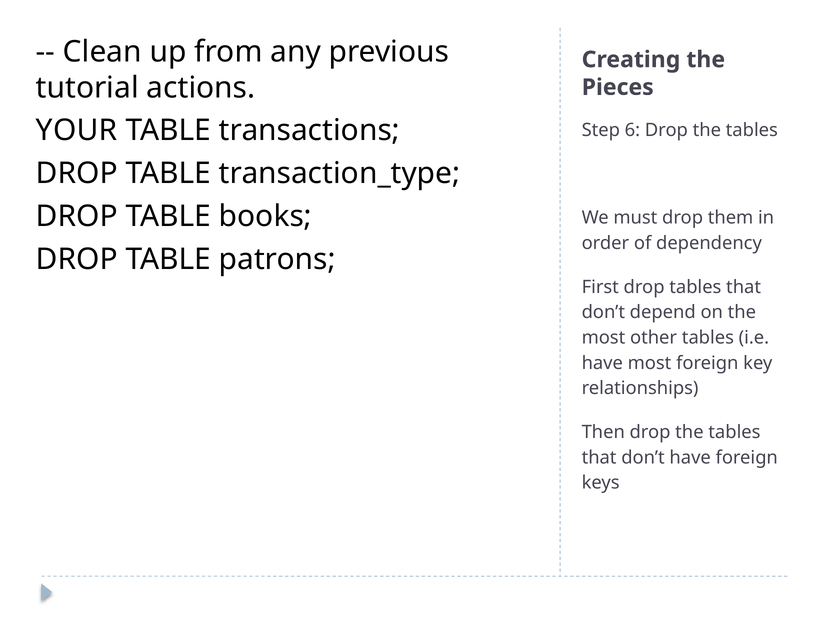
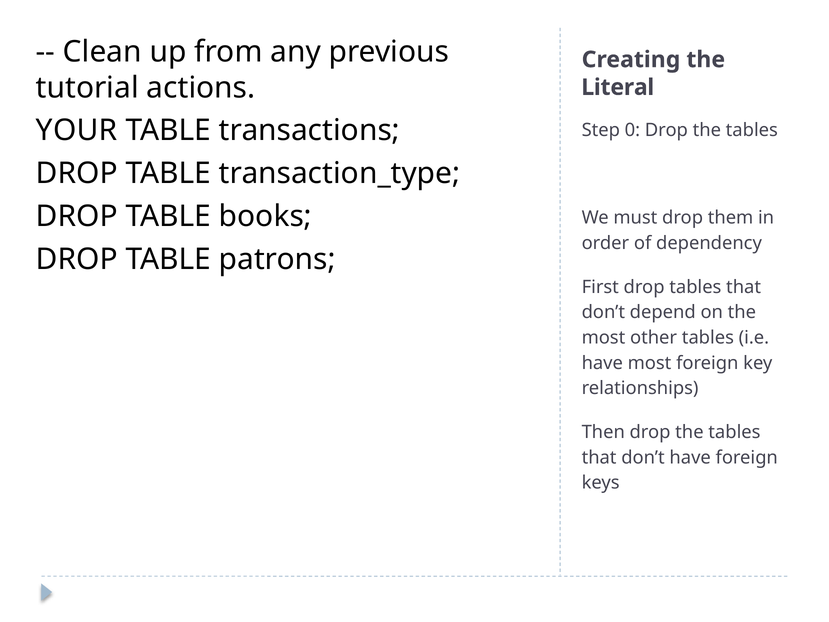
Pieces: Pieces -> Literal (618, 87)
6: 6 -> 0 (632, 130)
